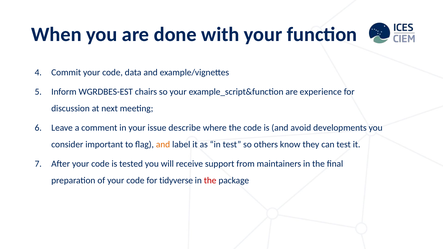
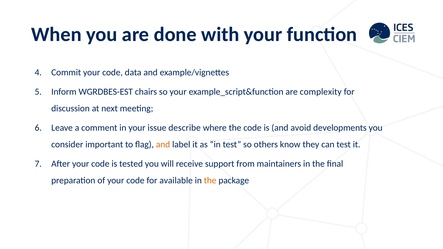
experience: experience -> complexity (321, 92)
tidyverse: tidyverse -> available (176, 181)
the colour: red -> orange (210, 181)
